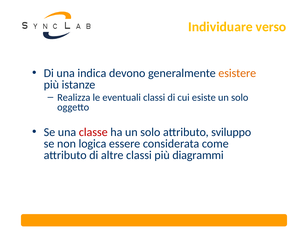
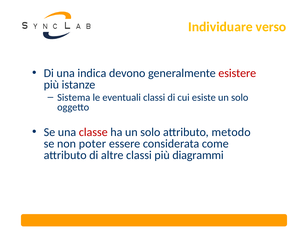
esistere colour: orange -> red (237, 73)
Realizza: Realizza -> Sistema (74, 97)
sviluppo: sviluppo -> metodo (231, 132)
logica: logica -> poter (92, 144)
